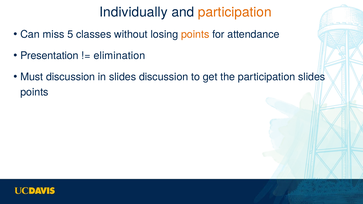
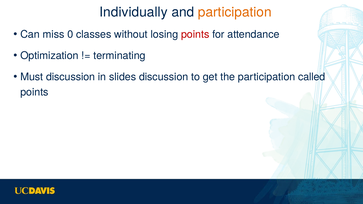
5: 5 -> 0 (70, 34)
points colour: orange -> red (195, 34)
Presentation: Presentation -> Optimization (49, 56)
elimination: elimination -> terminating (119, 56)
participation slides: slides -> called (312, 77)
